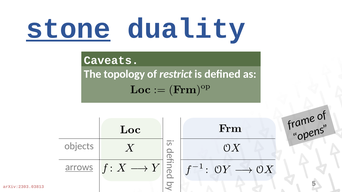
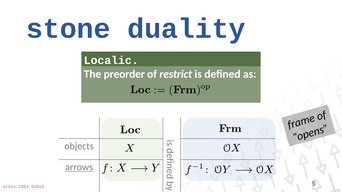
stone underline: present -> none (68, 29)
Caveats: Caveats -> Localic (111, 61)
topology: topology -> preorder (124, 74)
